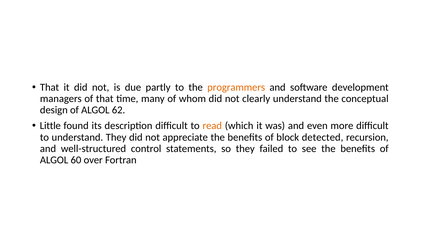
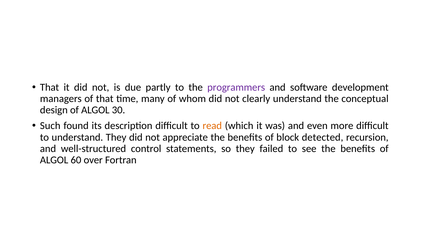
programmers colour: orange -> purple (236, 87)
62: 62 -> 30 (119, 110)
Little: Little -> Such (50, 126)
